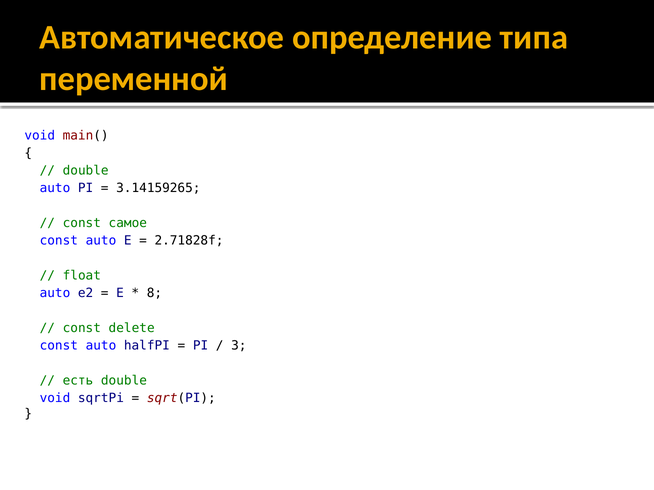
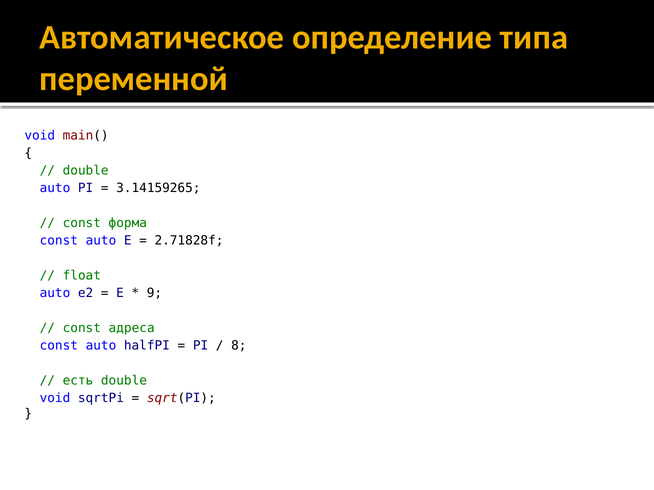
самое: самое -> форма (128, 223)
8: 8 -> 9 (154, 293)
delete: delete -> адреса (132, 329)
3: 3 -> 8 (239, 346)
